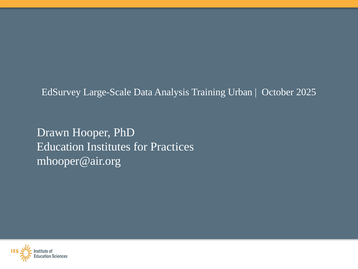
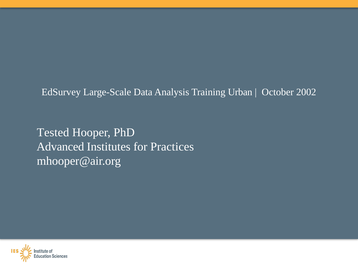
2025: 2025 -> 2002 (306, 92)
Drawn: Drawn -> Tested (53, 132)
Education: Education -> Advanced (60, 146)
